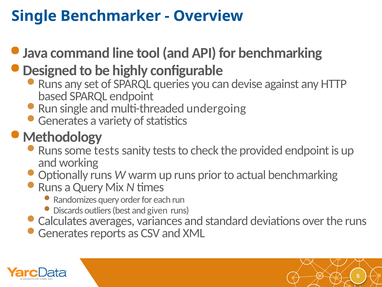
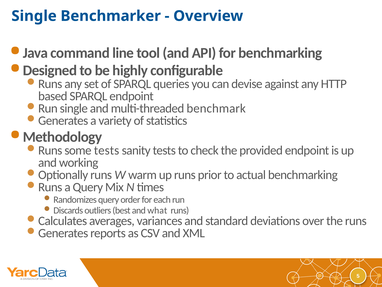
undergoing: undergoing -> benchmark (216, 108)
given: given -> what (157, 210)
